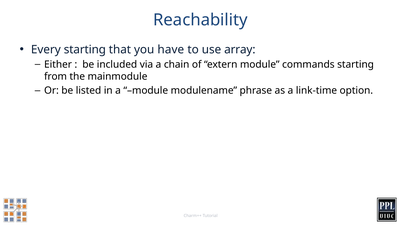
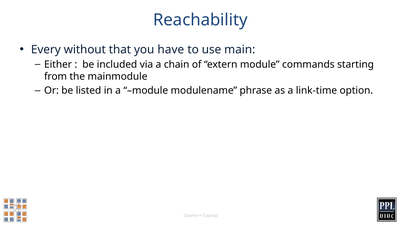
Every starting: starting -> without (85, 49)
array: array -> main (240, 49)
